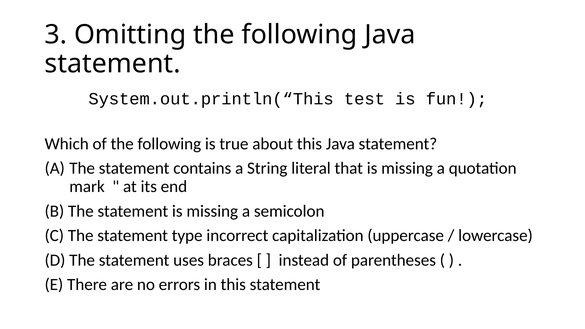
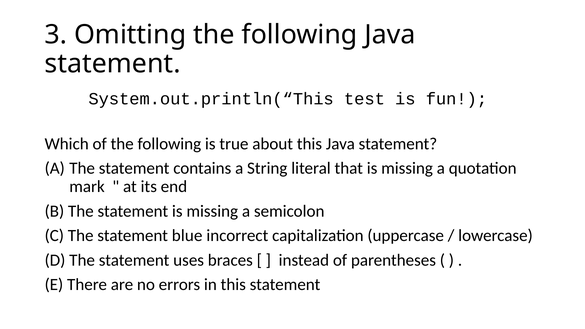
type: type -> blue (187, 236)
